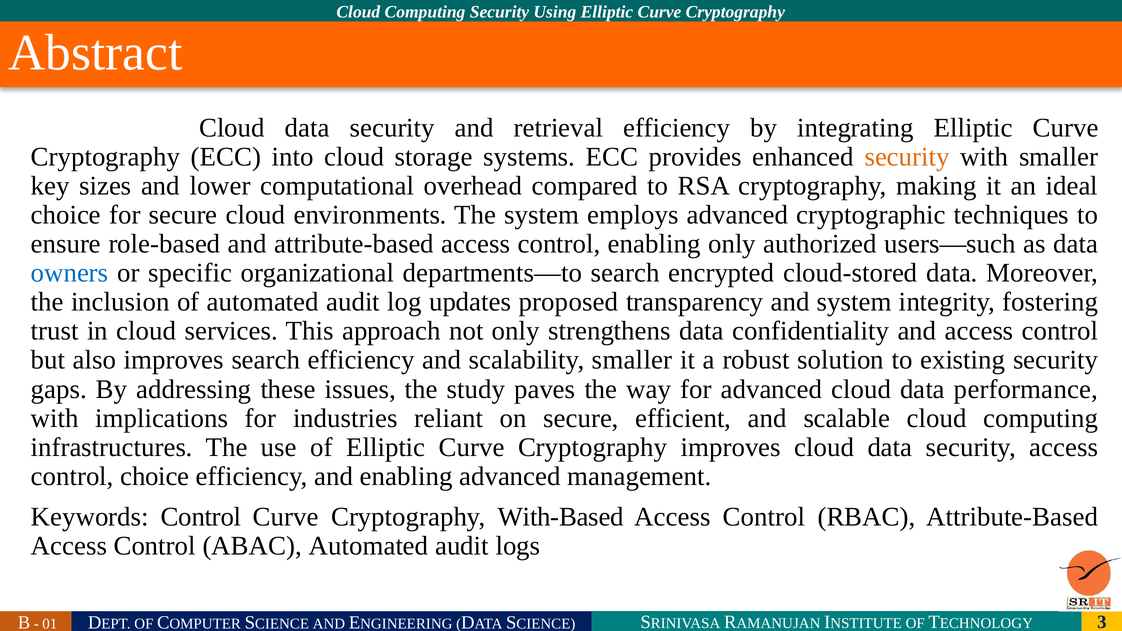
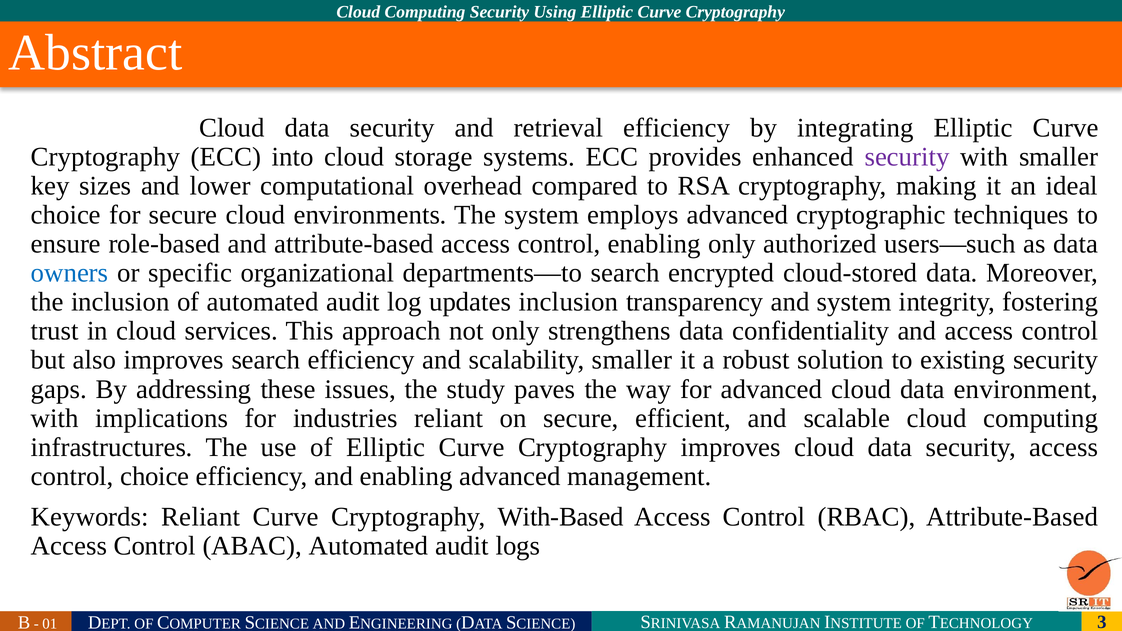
security colour: orange -> purple (907, 157)
updates proposed: proposed -> inclusion (568, 302)
performance: performance -> environment (1026, 389)
Keywords Control: Control -> Reliant (201, 517)
